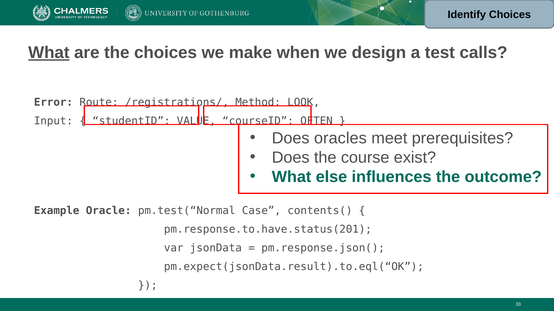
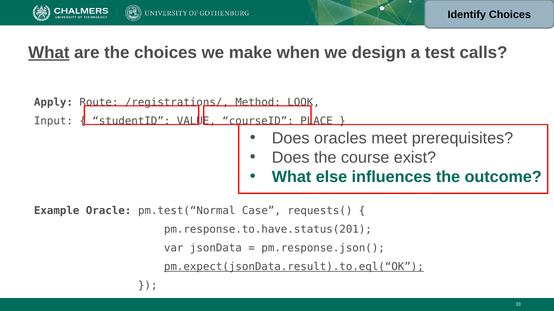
Error: Error -> Apply (53, 103)
OFTEN: OFTEN -> PLACE (317, 121)
contents(: contents( -> requests( (320, 211)
pm.expect(jsonData.result).to.eql(“OK underline: none -> present (294, 267)
